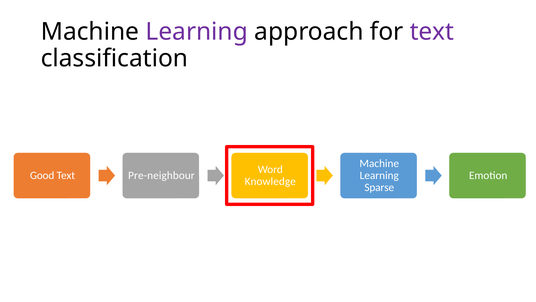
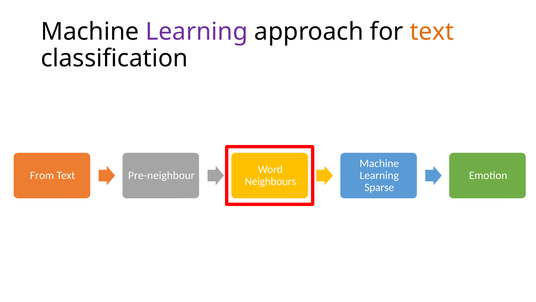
text colour: purple -> orange (432, 32)
Good: Good -> From (42, 175)
Knowledge: Knowledge -> Neighbours (270, 181)
